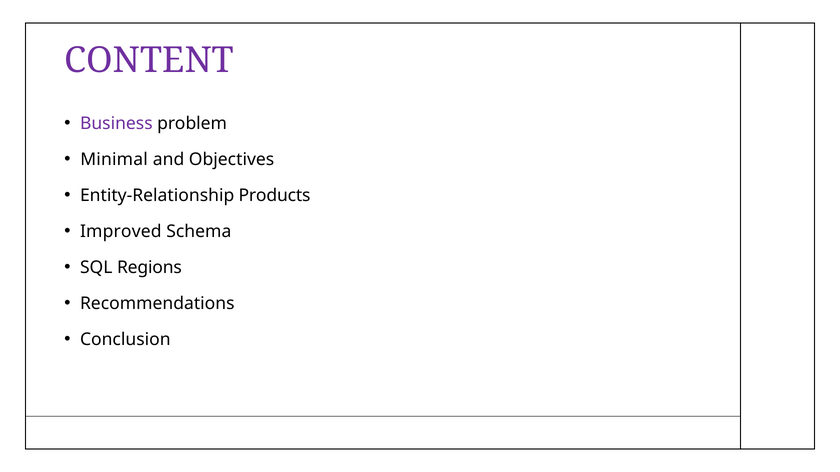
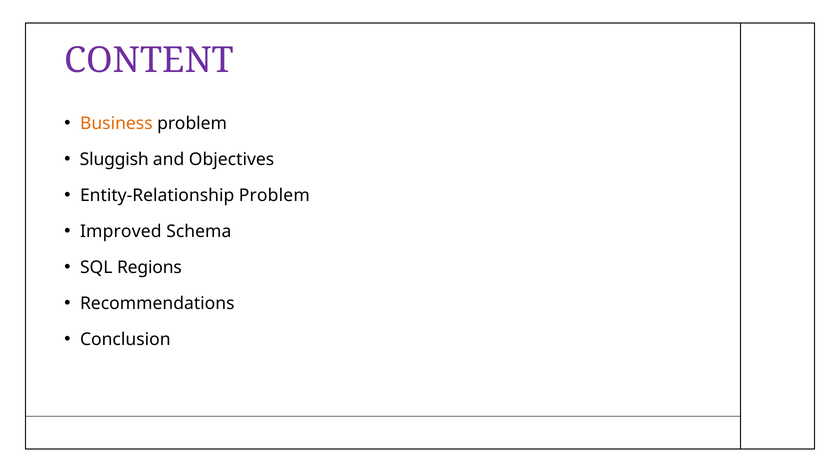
Business colour: purple -> orange (116, 123)
Minimal: Minimal -> Sluggish (114, 159)
Entity-Relationship Products: Products -> Problem (274, 196)
